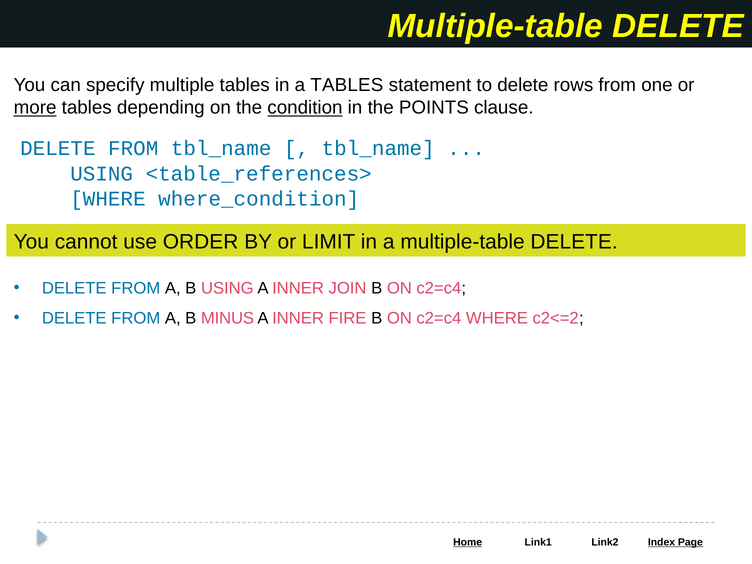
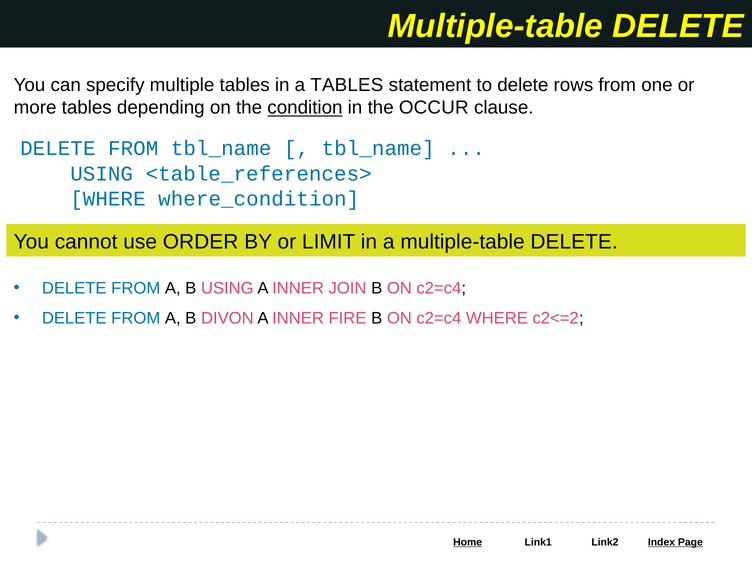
more underline: present -> none (35, 108)
POINTS: POINTS -> OCCUR (434, 108)
MINUS: MINUS -> DIVON (227, 318)
